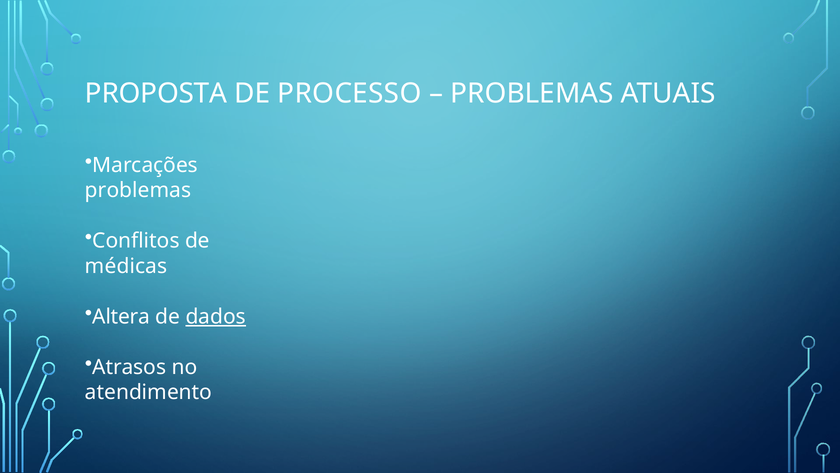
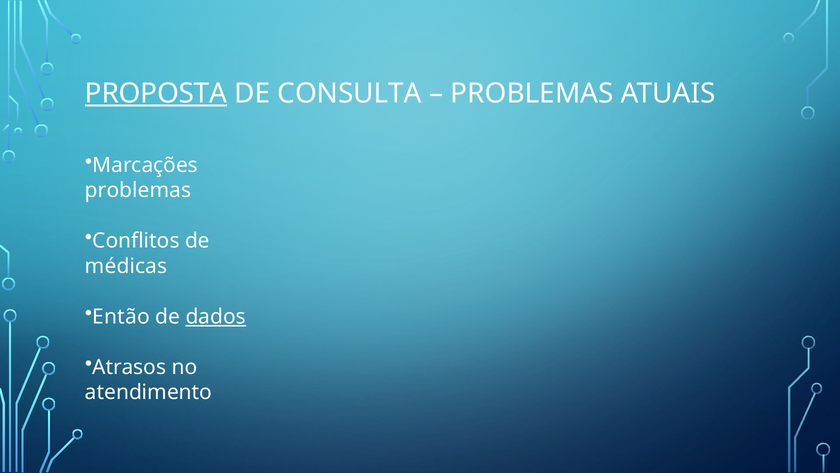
PROPOSTA underline: none -> present (156, 93)
PROCESSO: PROCESSO -> CONSULTA (350, 93)
Altera: Altera -> Então (121, 316)
